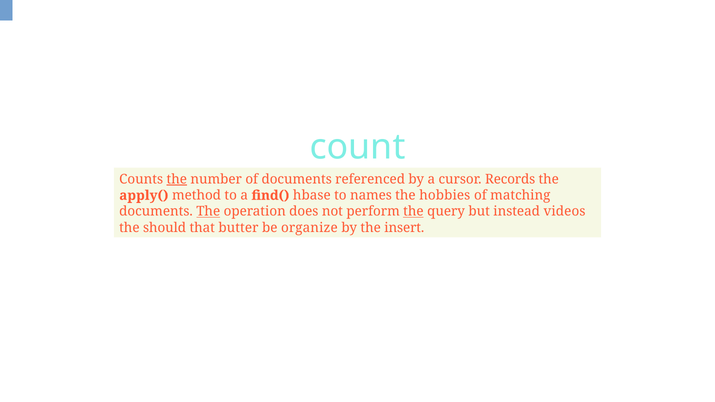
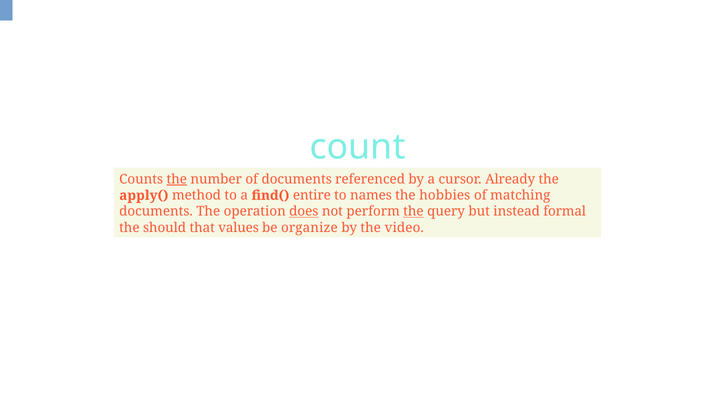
Records: Records -> Already (510, 179)
hbase: hbase -> entire (312, 196)
The underline: present -> none (208, 212)
does underline: none -> present (304, 212)
videos: videos -> formal (565, 212)
butter: butter -> values (239, 228)
insert: insert -> video (404, 228)
